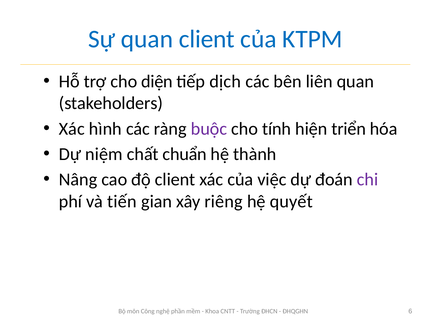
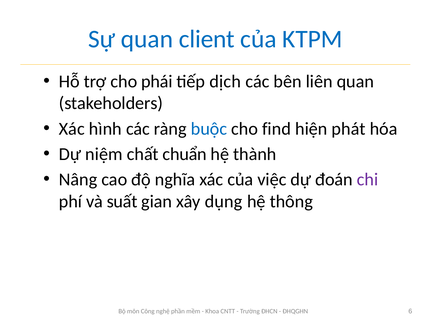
diện: diện -> phái (157, 81)
buộc colour: purple -> blue (209, 129)
tính: tính -> find (277, 129)
triển: triển -> phát (349, 129)
độ client: client -> nghĩa (175, 179)
tiến: tiến -> suất (122, 201)
riêng: riêng -> dụng (224, 201)
quyết: quyết -> thông (291, 201)
